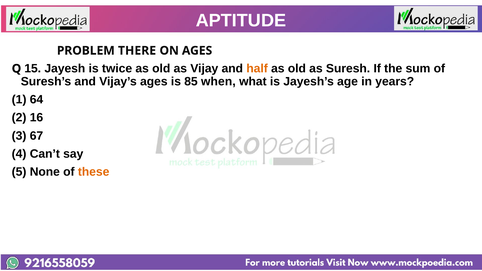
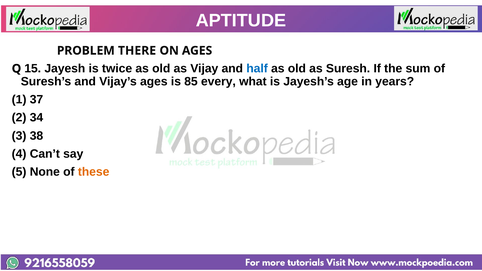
half colour: orange -> blue (257, 69)
when: when -> every (218, 82)
64: 64 -> 37 (36, 100)
16: 16 -> 34 (36, 118)
67: 67 -> 38 (36, 136)
